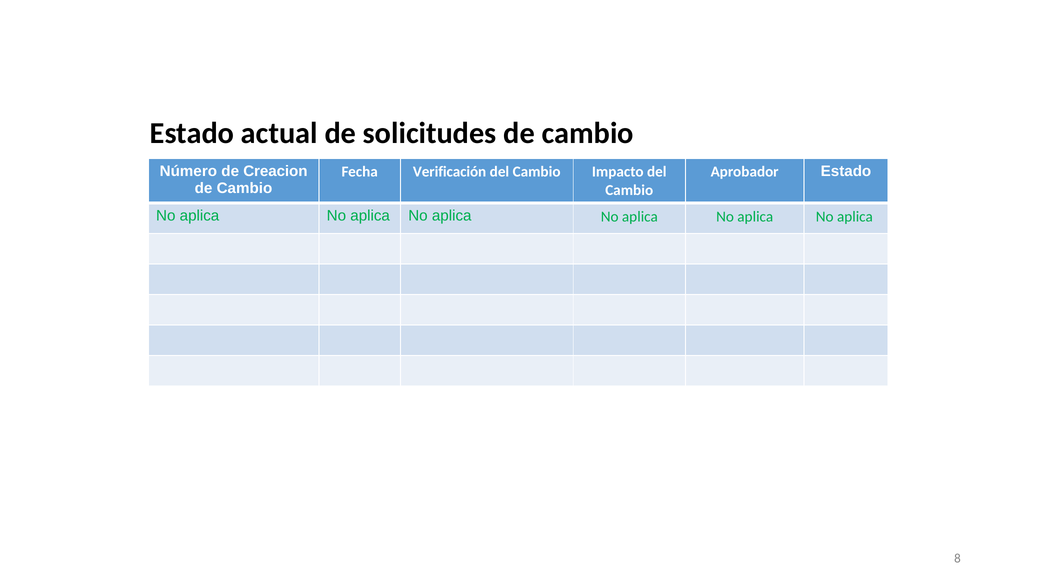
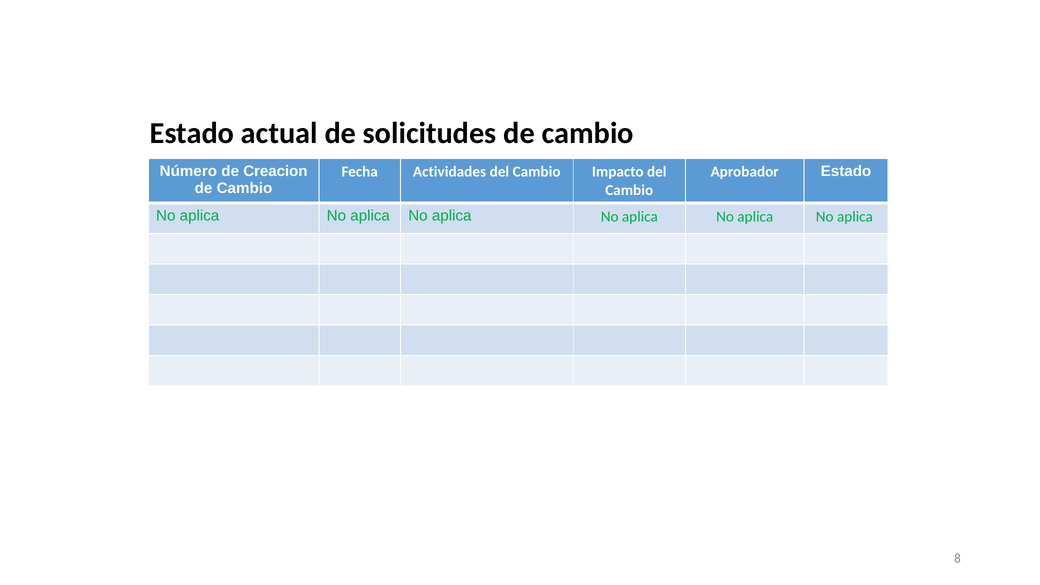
Verificación: Verificación -> Actividades (450, 172)
